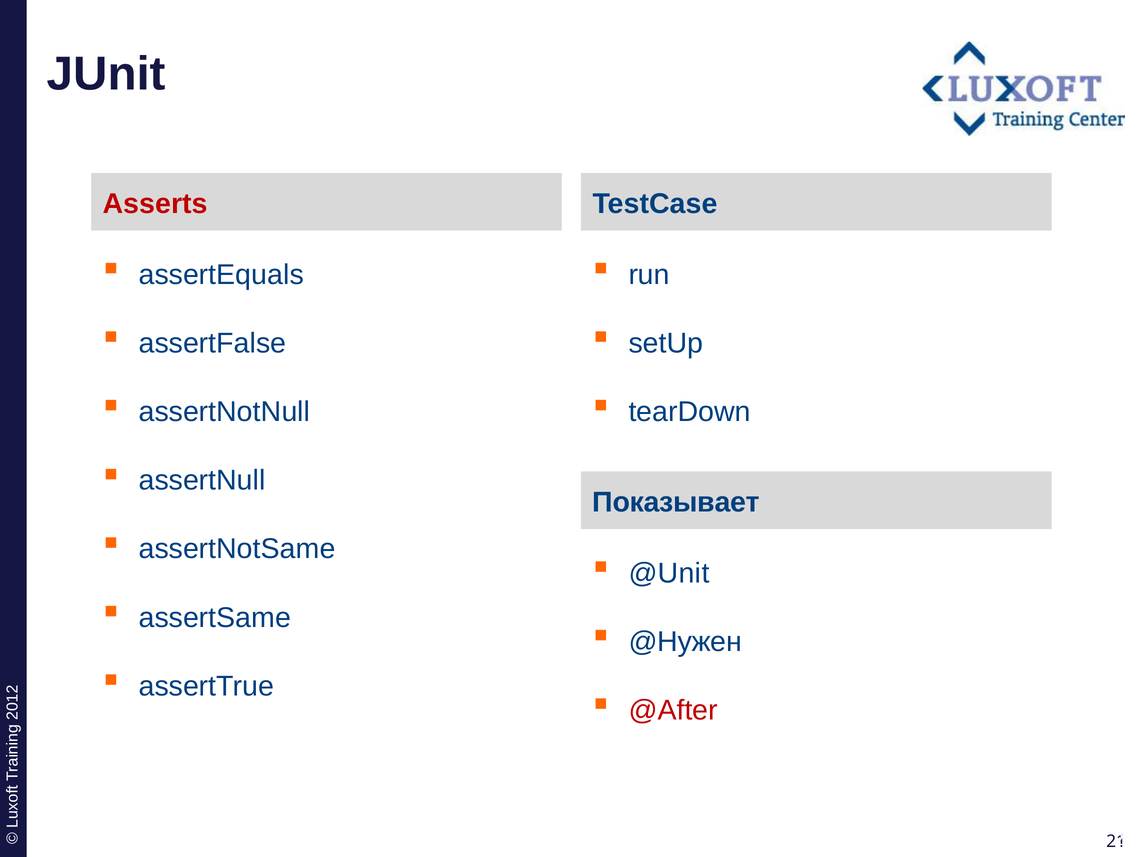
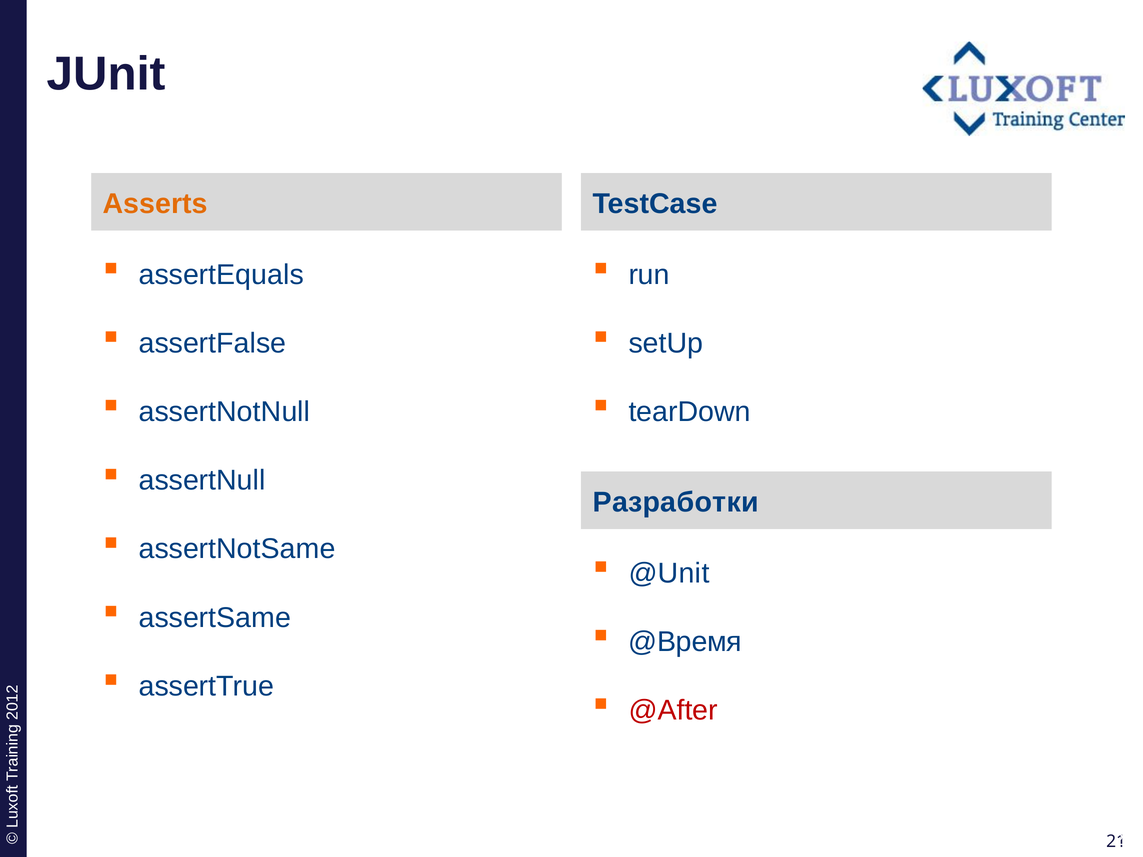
Asserts colour: red -> orange (155, 204)
Показывает: Показывает -> Разработки (676, 502)
@Нужен: @Нужен -> @Время (685, 642)
